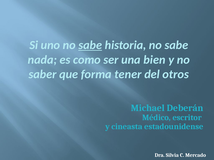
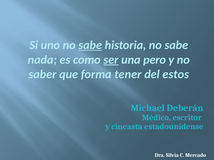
ser underline: none -> present (111, 60)
bien: bien -> pero (155, 60)
otros: otros -> estos (176, 75)
